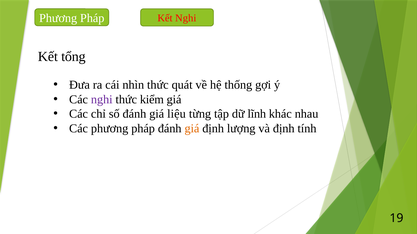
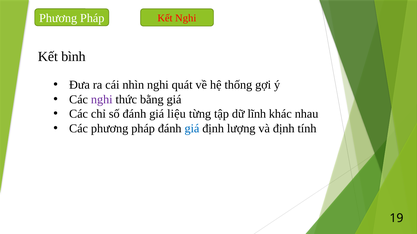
tổng: tổng -> bình (73, 57)
nhìn thức: thức -> nghi (158, 85)
kiểm: kiểm -> bằng (152, 100)
giá colour: orange -> blue (192, 129)
